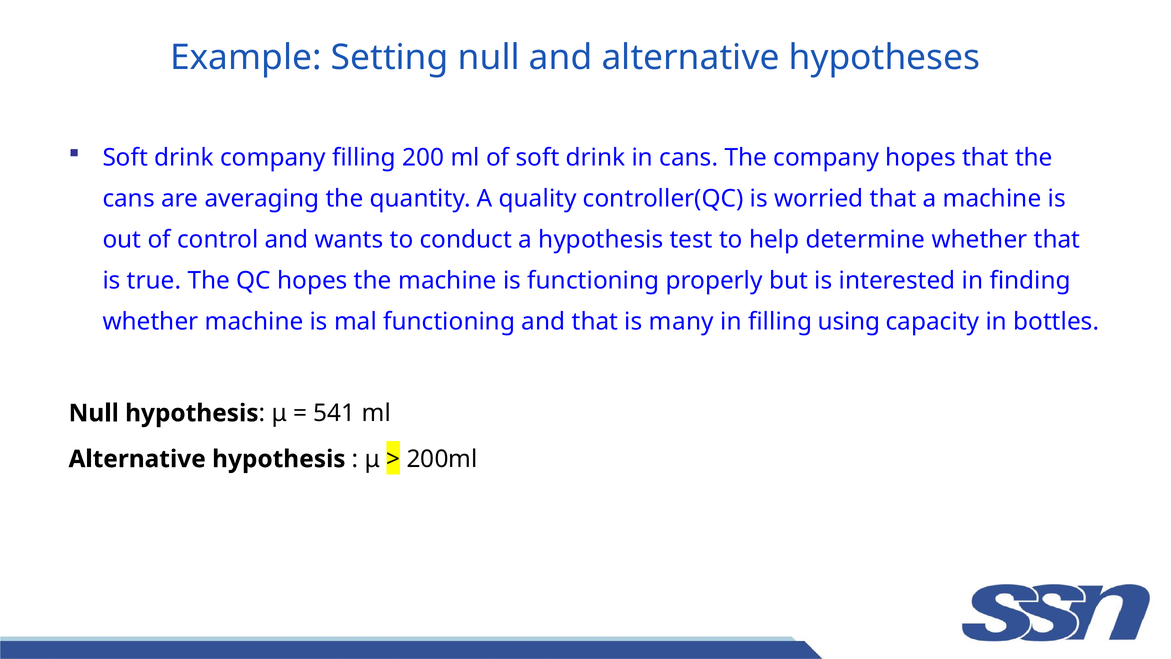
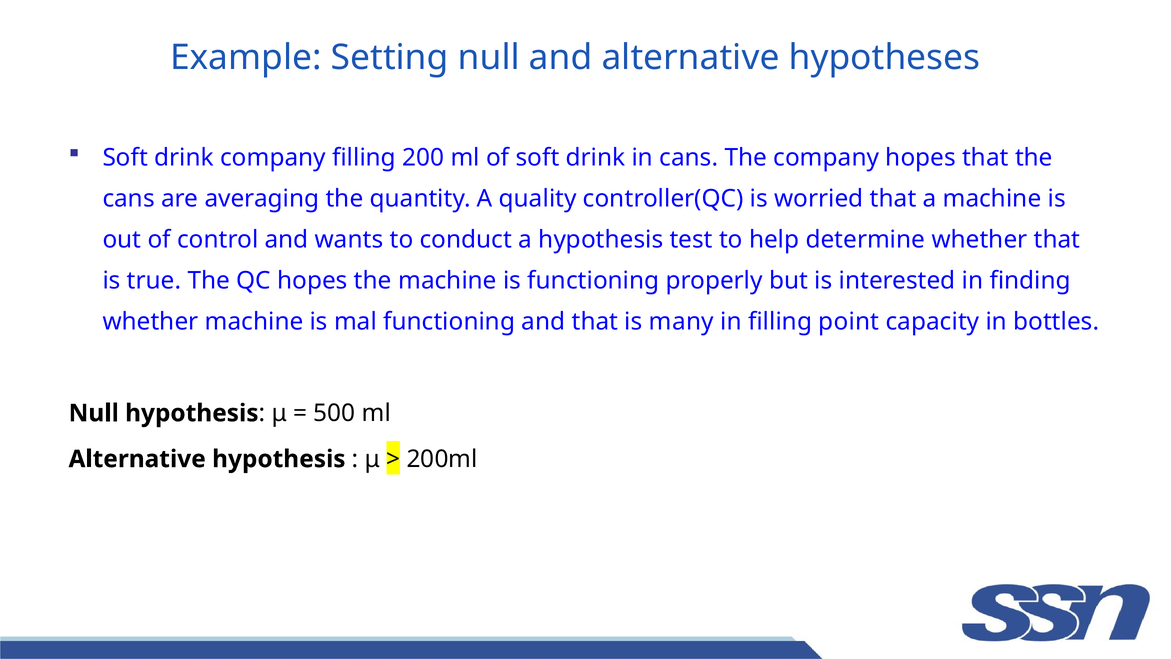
using: using -> point (849, 321)
541: 541 -> 500 (334, 413)
